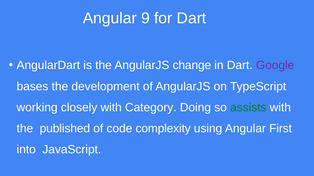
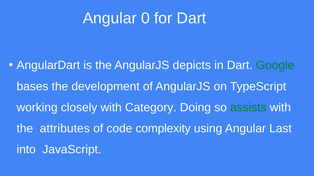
9: 9 -> 0 (145, 18)
change: change -> depicts (192, 65)
Google colour: purple -> green (275, 65)
published: published -> attributes (65, 129)
First: First -> Last (280, 129)
